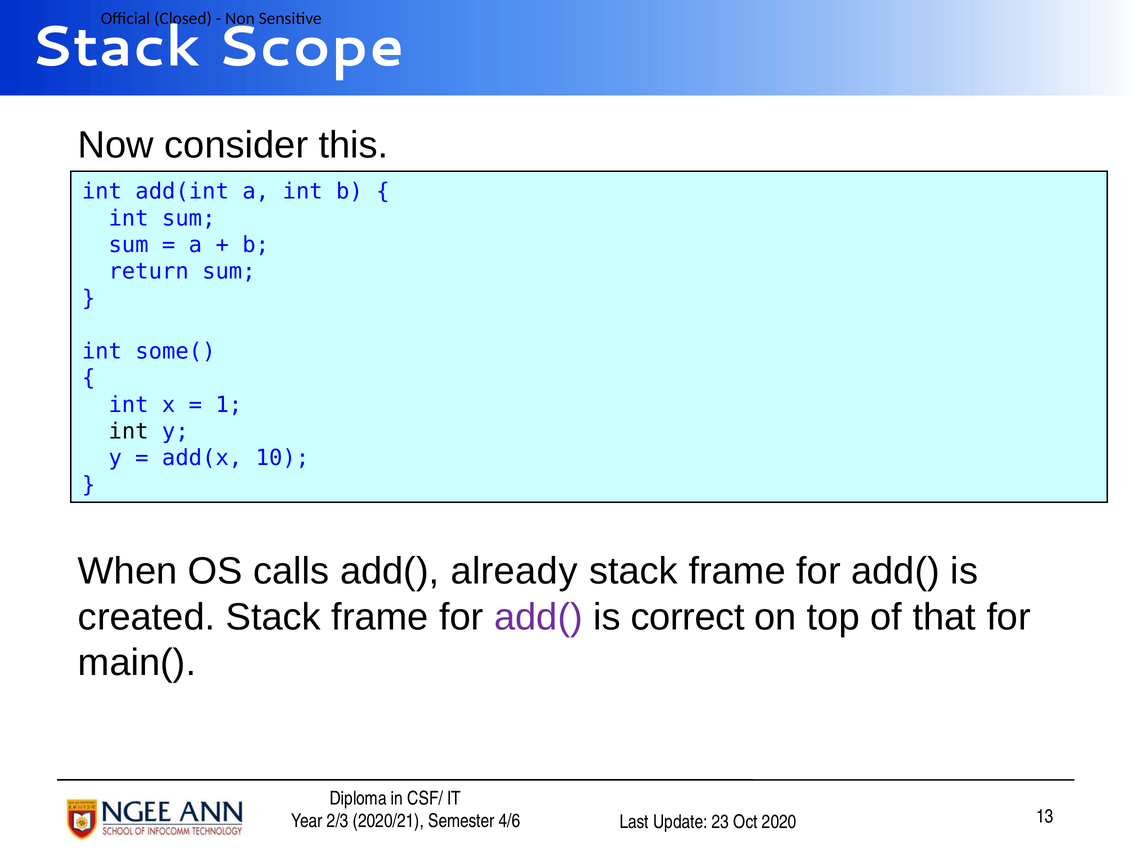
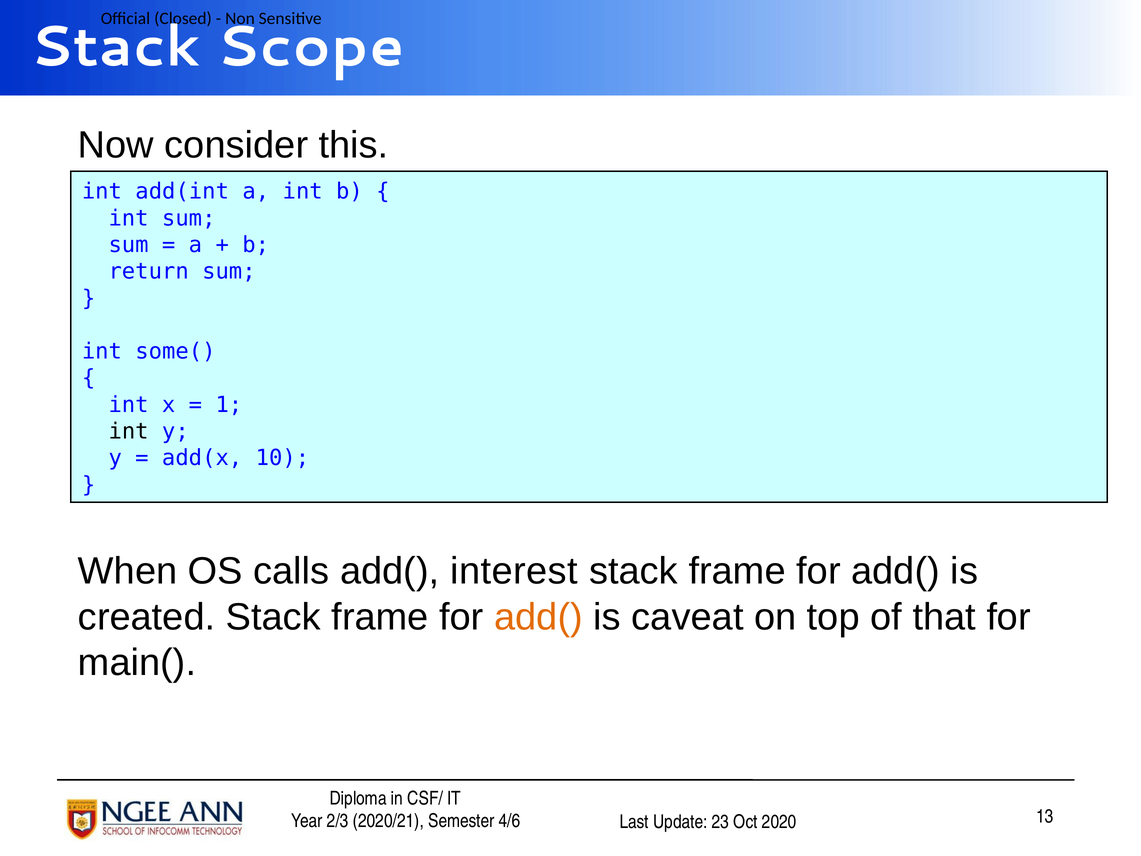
already: already -> interest (514, 571)
add( colour: purple -> orange (538, 617)
correct: correct -> caveat (688, 617)
